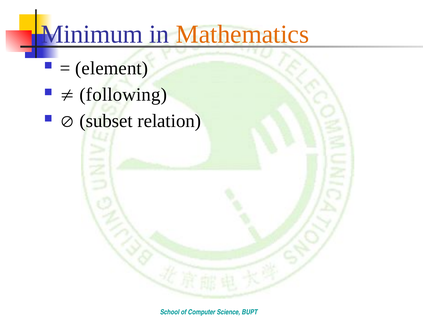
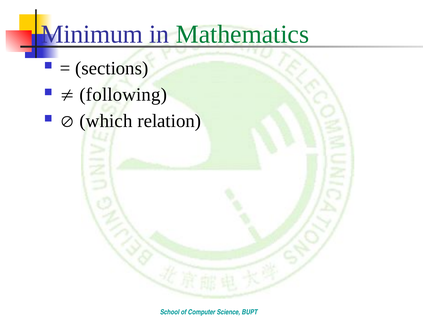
Mathematics colour: orange -> green (242, 34)
element: element -> sections (112, 68)
subset: subset -> which (106, 121)
